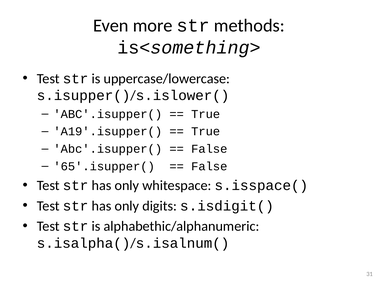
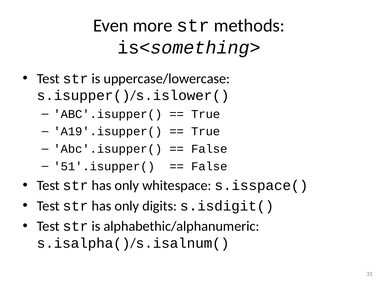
65'.isupper(: 65'.isupper( -> 51'.isupper( (104, 167)
